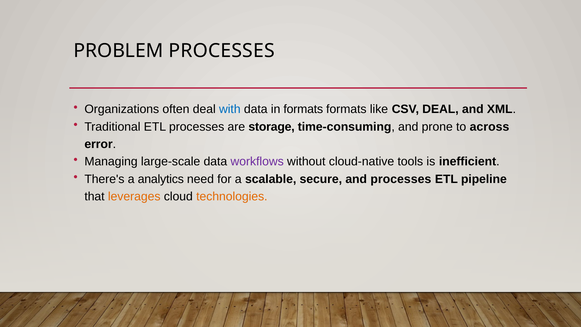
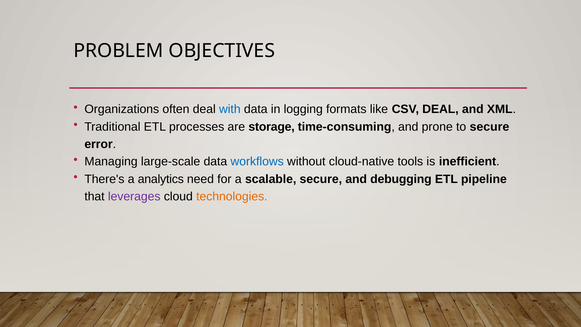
PROBLEM PROCESSES: PROCESSES -> OBJECTIVES (222, 51)
in formats: formats -> logging (303, 109)
to across: across -> secure (489, 127)
workflows colour: purple -> blue (257, 162)
and processes: processes -> debugging (401, 179)
leverages colour: orange -> purple (134, 196)
